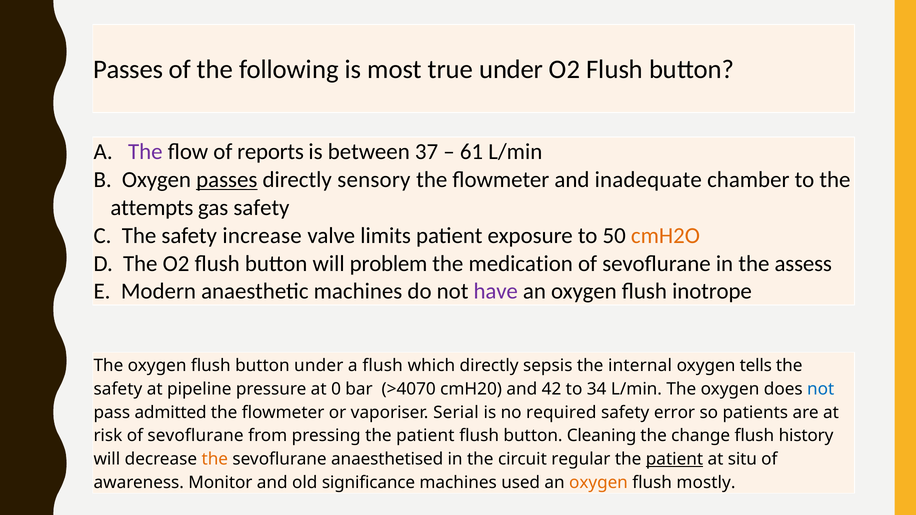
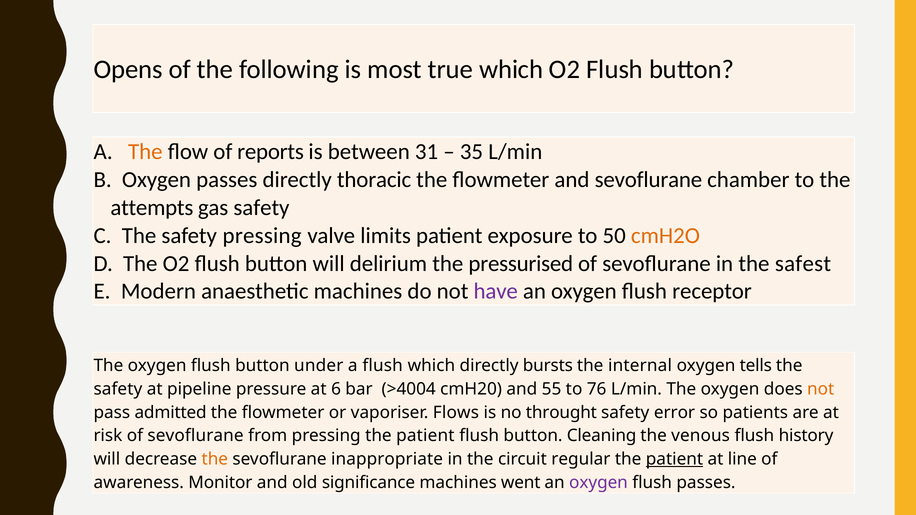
Passes: Passes -> Opens (128, 69)
true under: under -> which (511, 69)
The colour: purple -> orange (145, 152)
37: 37 -> 31 (427, 152)
61: 61 -> 35 (471, 152)
passes underline: present -> none (227, 180)
sensory: sensory -> thoracic (374, 180)
and inadequate: inadequate -> sevoflurane (648, 180)
safety increase: increase -> pressing (262, 236)
problem: problem -> delirium (388, 264)
medication: medication -> pressurised (521, 264)
assess: assess -> safest (803, 264)
inotrope: inotrope -> receptor (712, 292)
sepsis: sepsis -> bursts (548, 366)
0: 0 -> 6 (336, 389)
>4070: >4070 -> >4004 (409, 389)
42: 42 -> 55 (552, 389)
34: 34 -> 76 (597, 389)
not colour: blue -> orange (821, 389)
Serial: Serial -> Flows (456, 413)
required: required -> throught (561, 413)
change: change -> venous (701, 436)
anaesthetised: anaesthetised -> inappropriate (387, 459)
situ: situ -> line (742, 459)
used: used -> went (521, 483)
oxygen colour: orange -> purple (598, 483)
flush mostly: mostly -> passes (706, 483)
